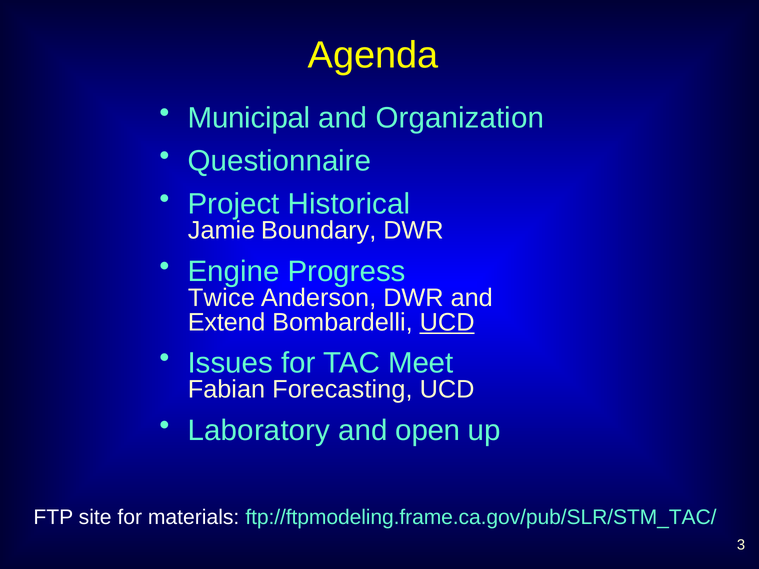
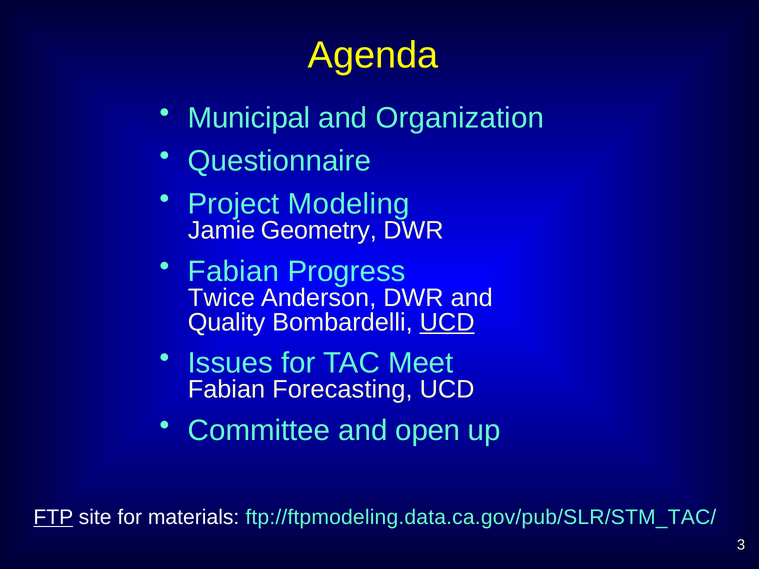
Historical: Historical -> Modeling (349, 204)
Boundary: Boundary -> Geometry (319, 231)
Engine: Engine -> Fabian (234, 272)
Extend: Extend -> Quality (227, 322)
Laboratory: Laboratory -> Committee (259, 431)
FTP underline: none -> present (53, 518)
ftp://ftpmodeling.frame.ca.gov/pub/SLR/STM_TAC/: ftp://ftpmodeling.frame.ca.gov/pub/SLR/STM_TAC/ -> ftp://ftpmodeling.data.ca.gov/pub/SLR/STM_TAC/ (481, 518)
